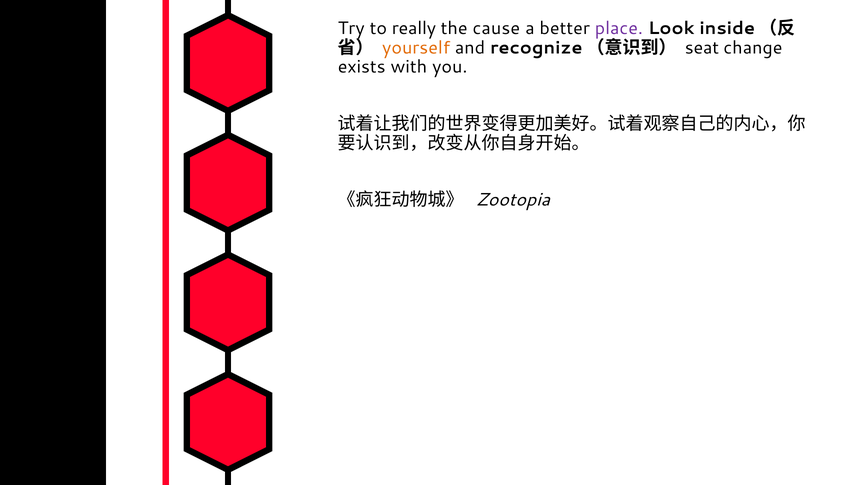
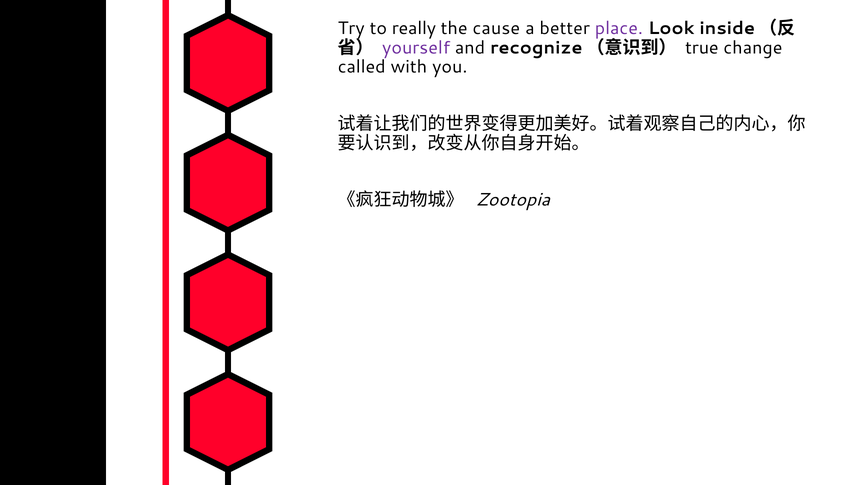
yourself colour: orange -> purple (416, 48)
seat: seat -> true (702, 48)
exists: exists -> called (362, 67)
